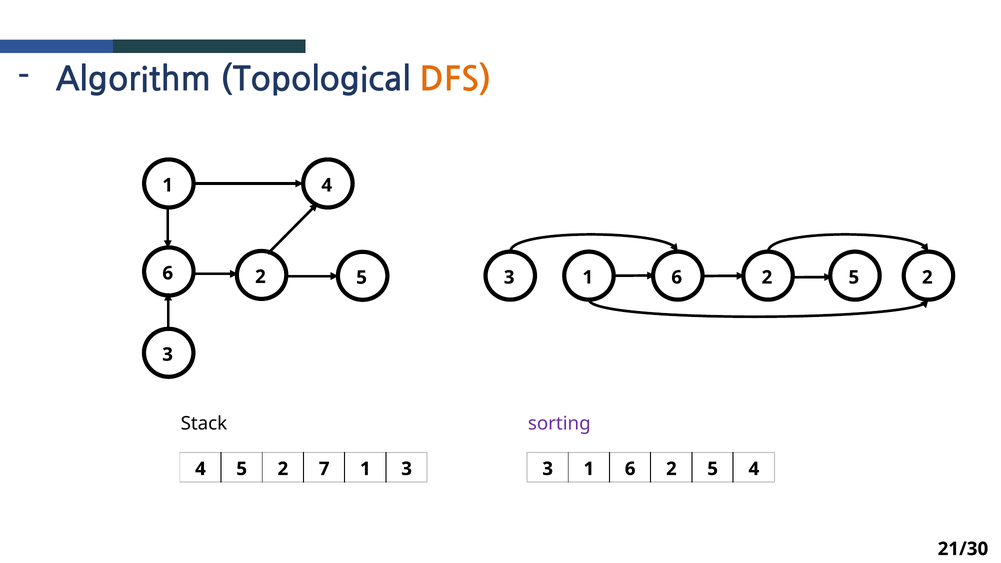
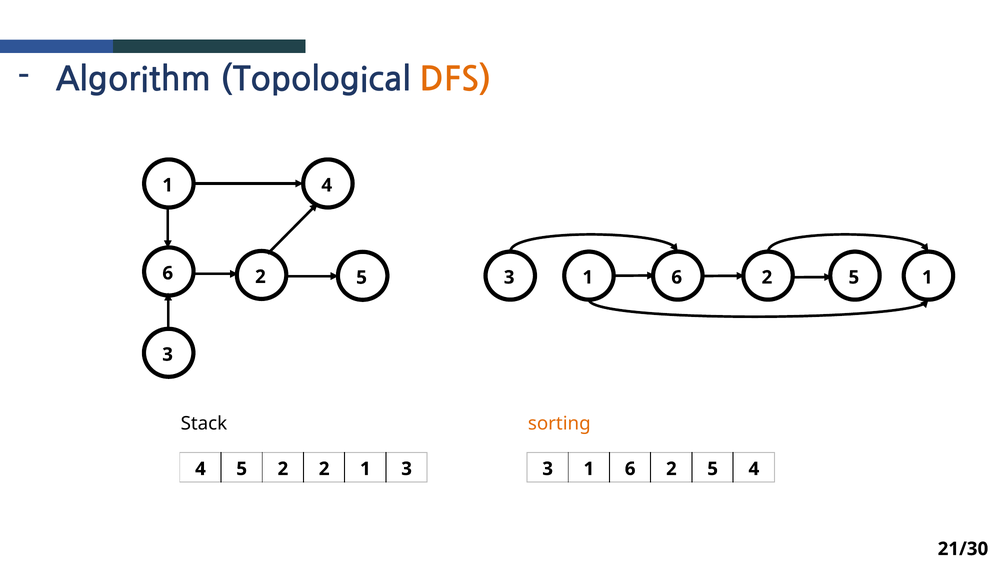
2 5 2: 2 -> 1 (927, 277)
sorting colour: purple -> orange (559, 423)
2 7: 7 -> 2 (324, 469)
